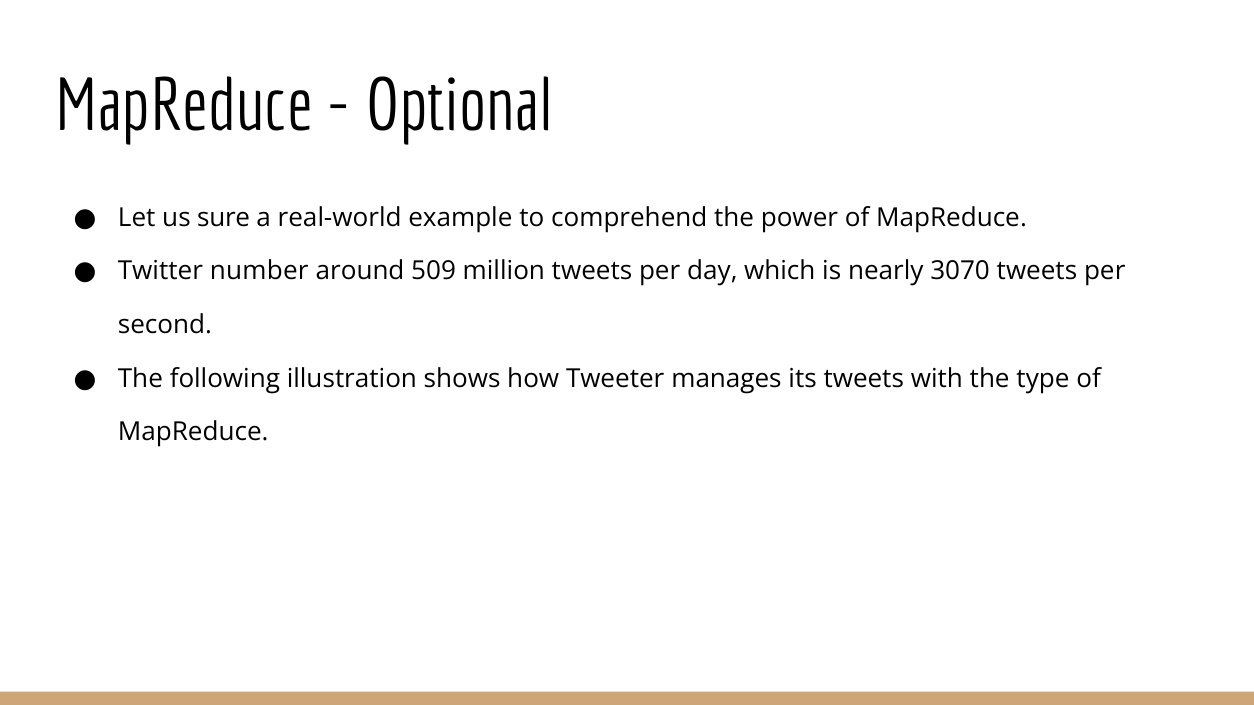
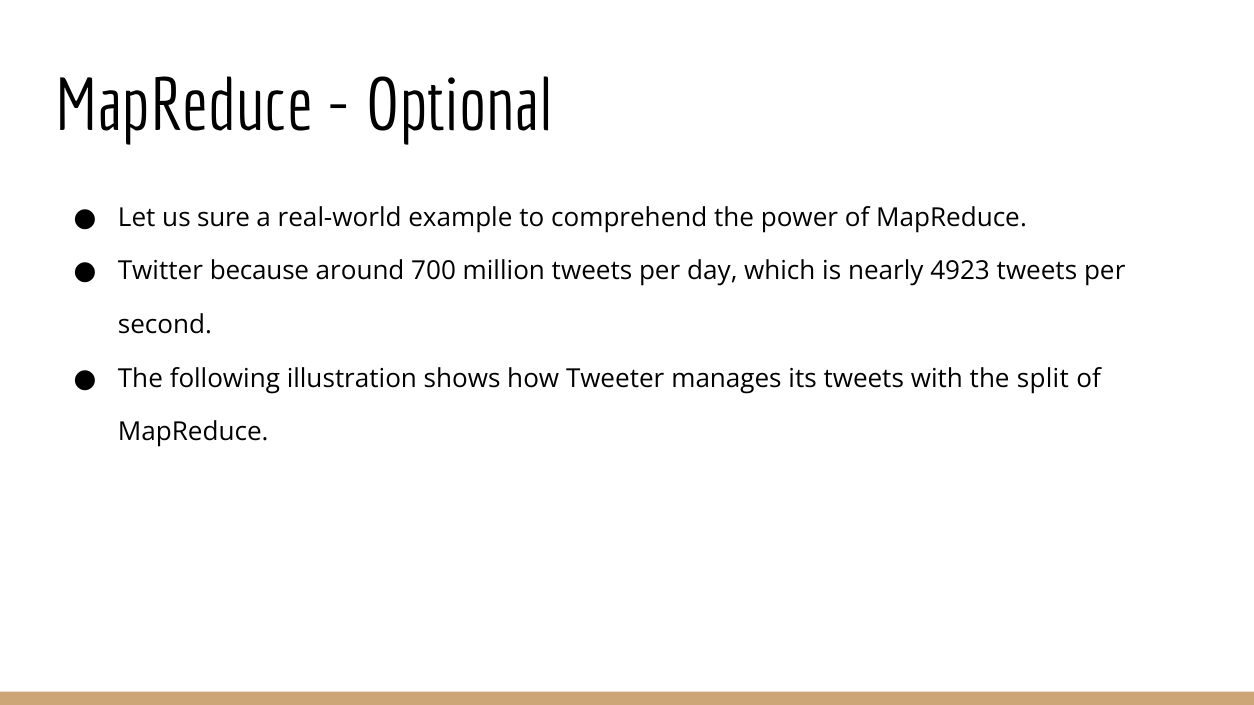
number: number -> because (259, 271)
509: 509 -> 700 (434, 271)
3070: 3070 -> 4923 (960, 271)
type: type -> split (1043, 379)
